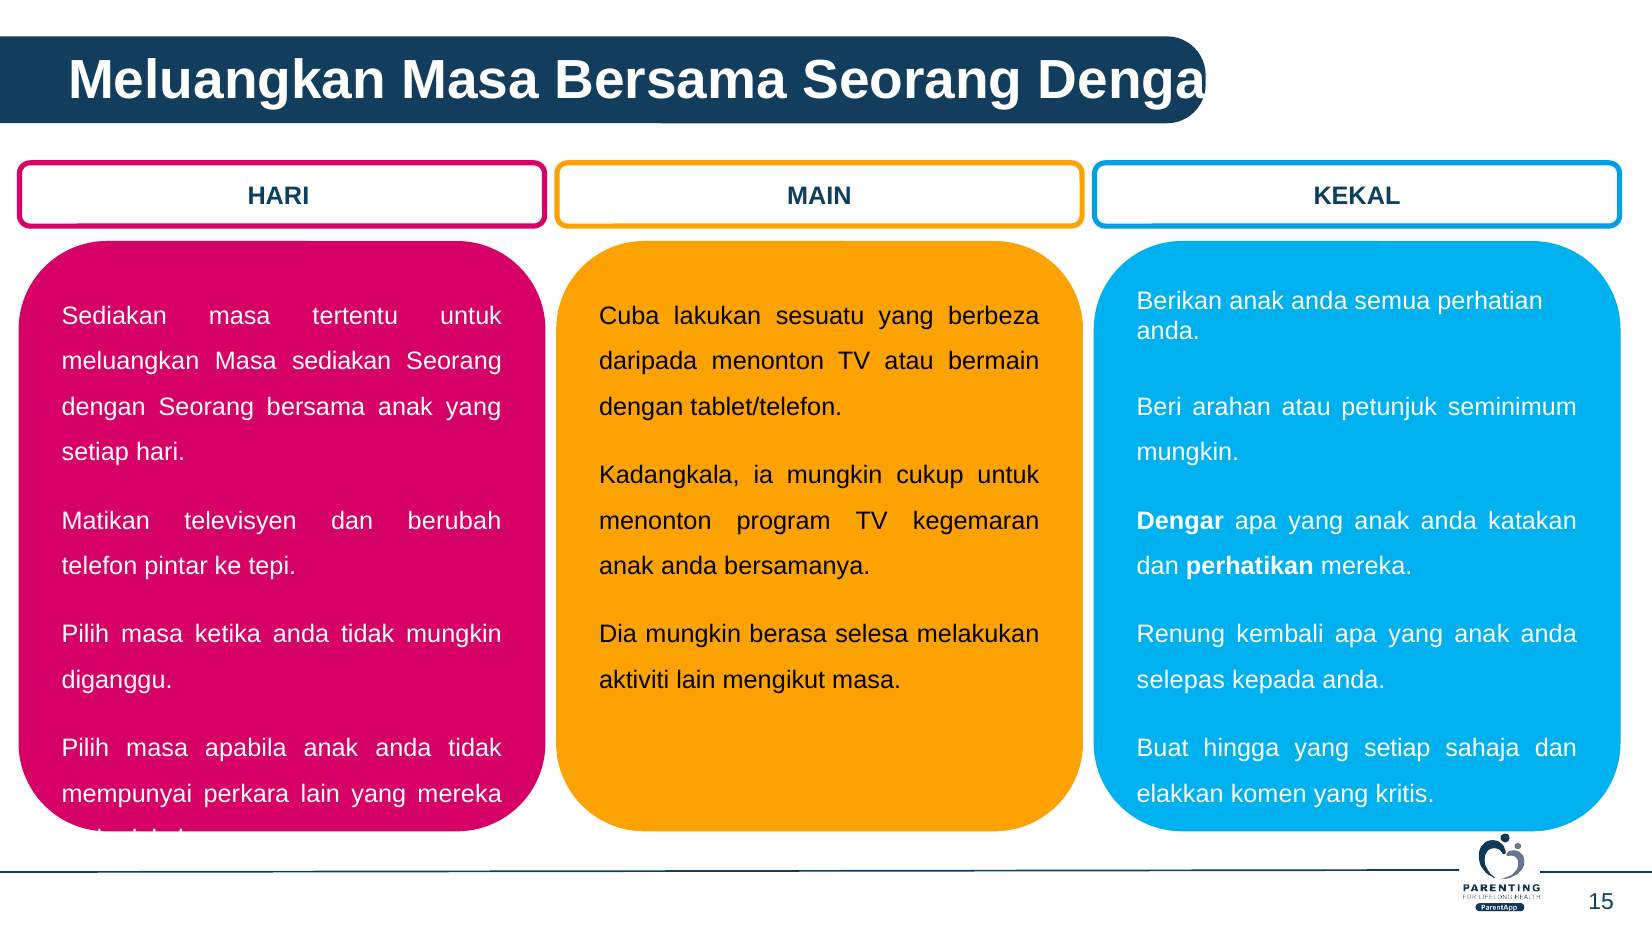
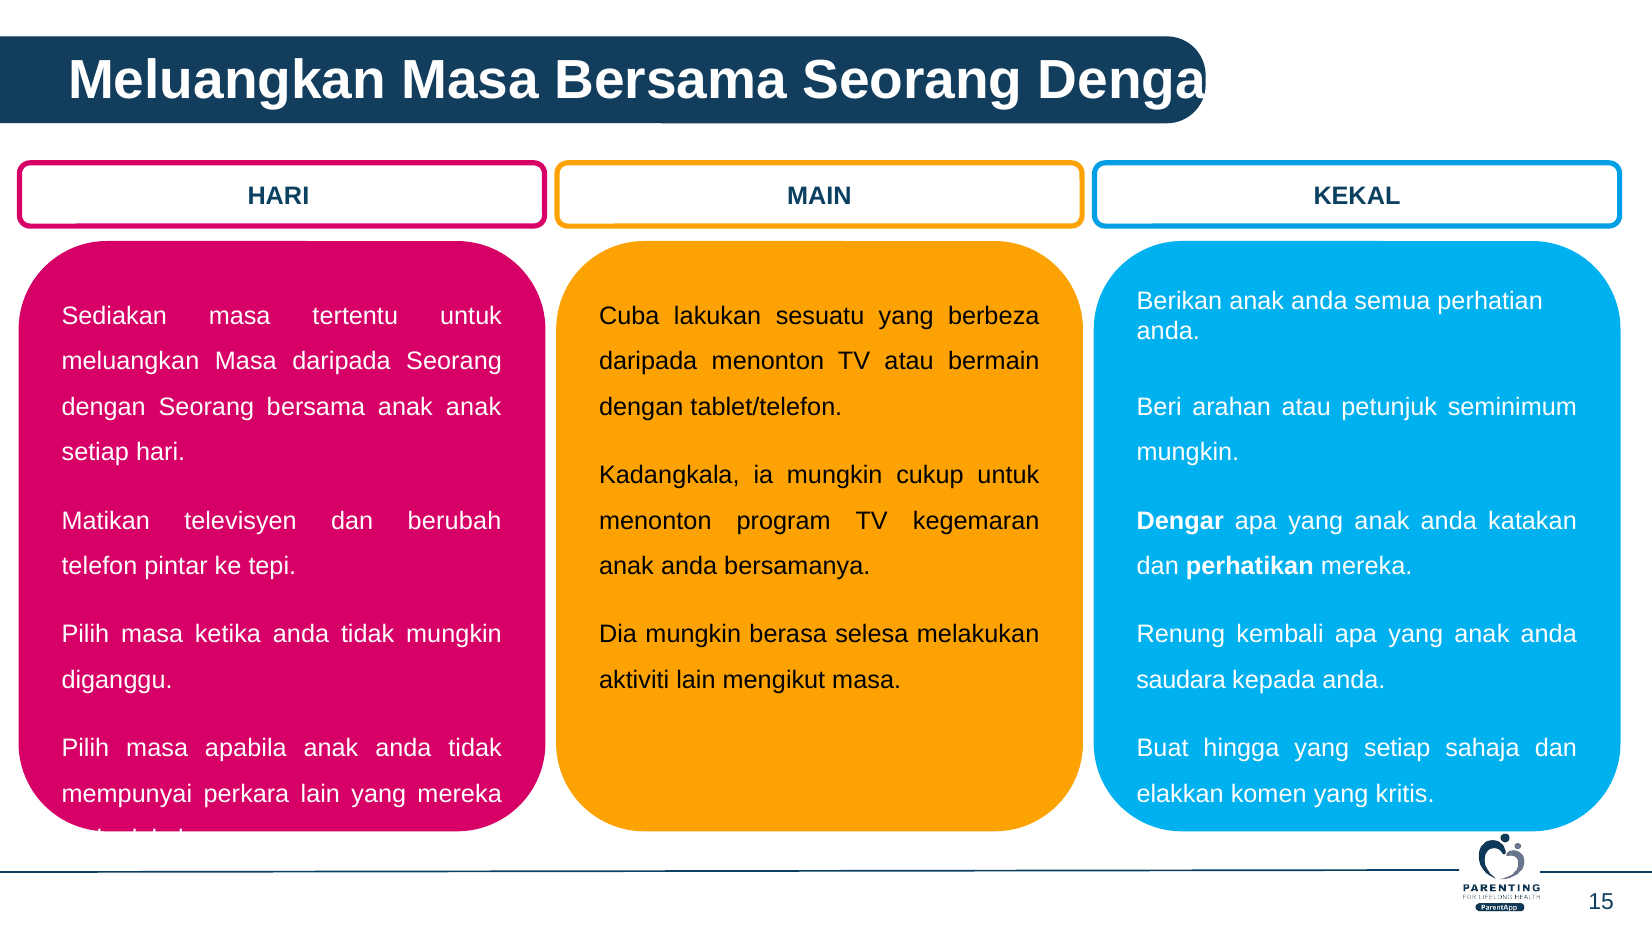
Masa sediakan: sediakan -> daripada (342, 362)
anak yang: yang -> anak (474, 407)
selepas: selepas -> saudara (1181, 680)
